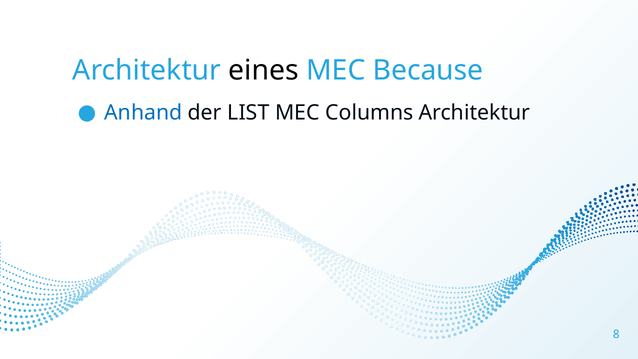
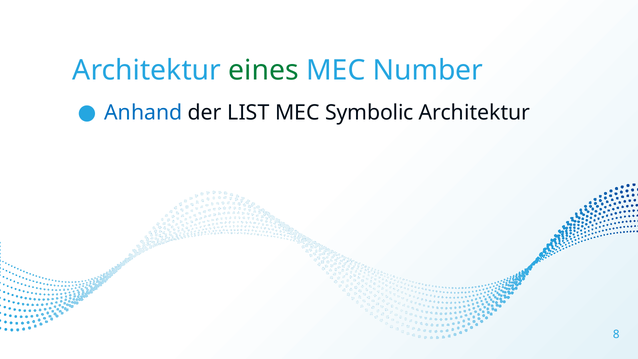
eines colour: black -> green (264, 70)
Because: Because -> Number (428, 70)
Columns: Columns -> Symbolic (369, 113)
